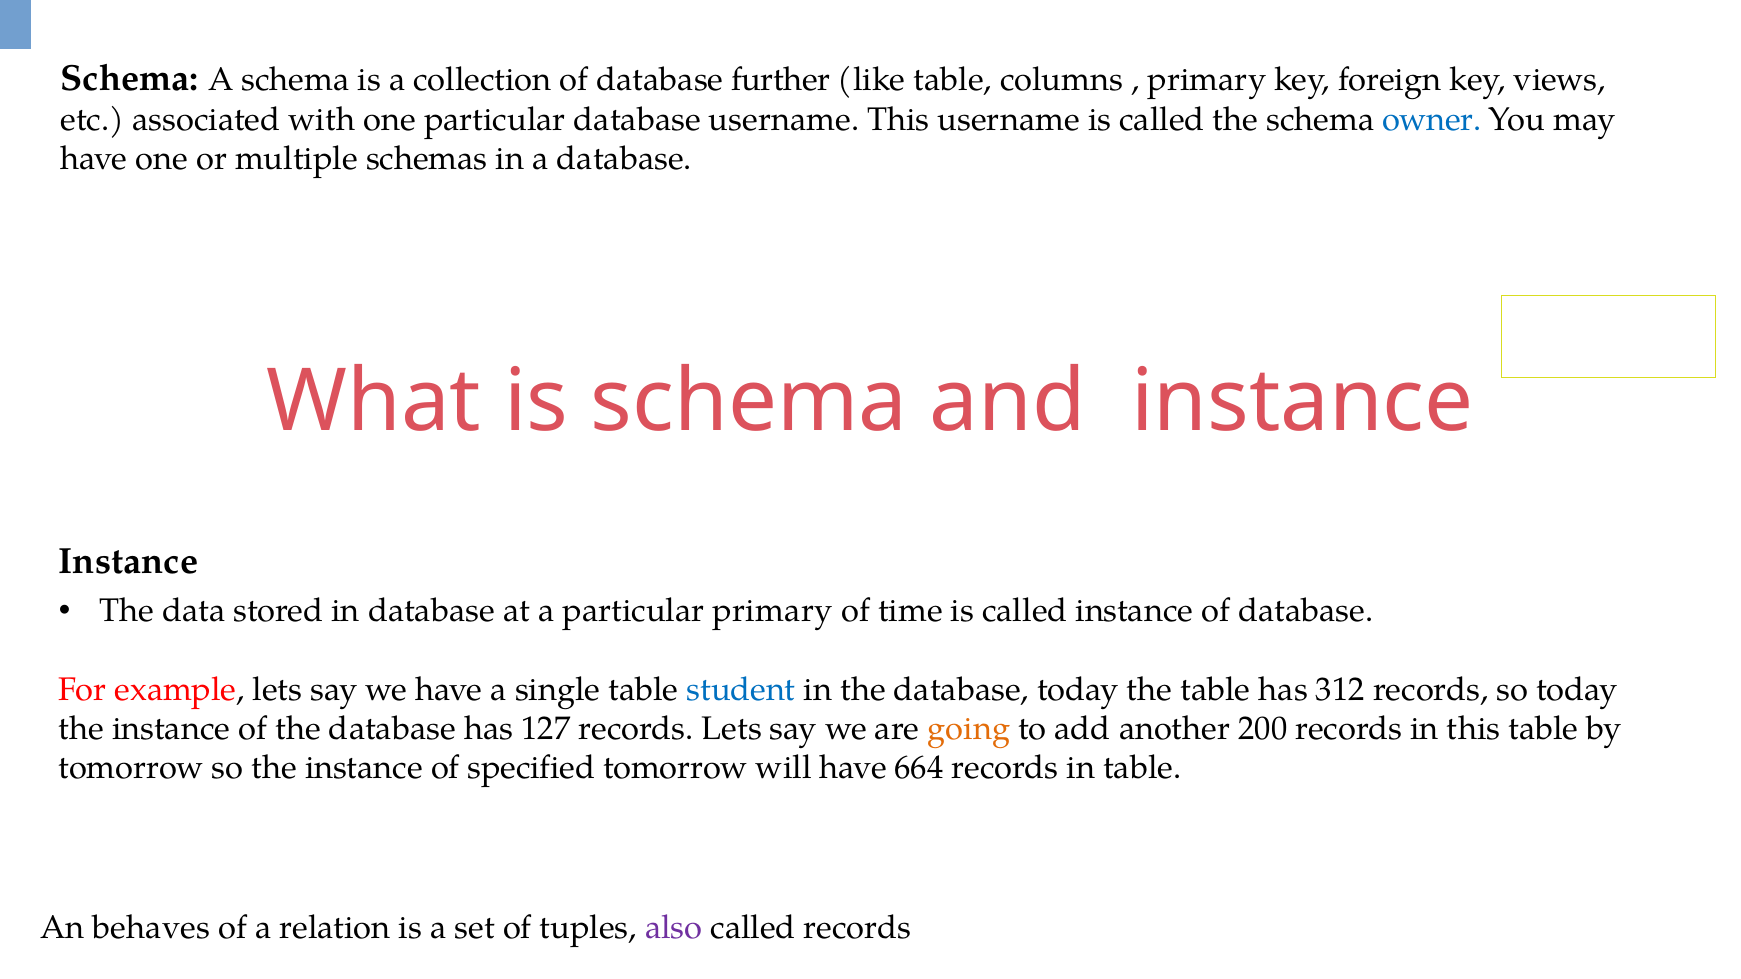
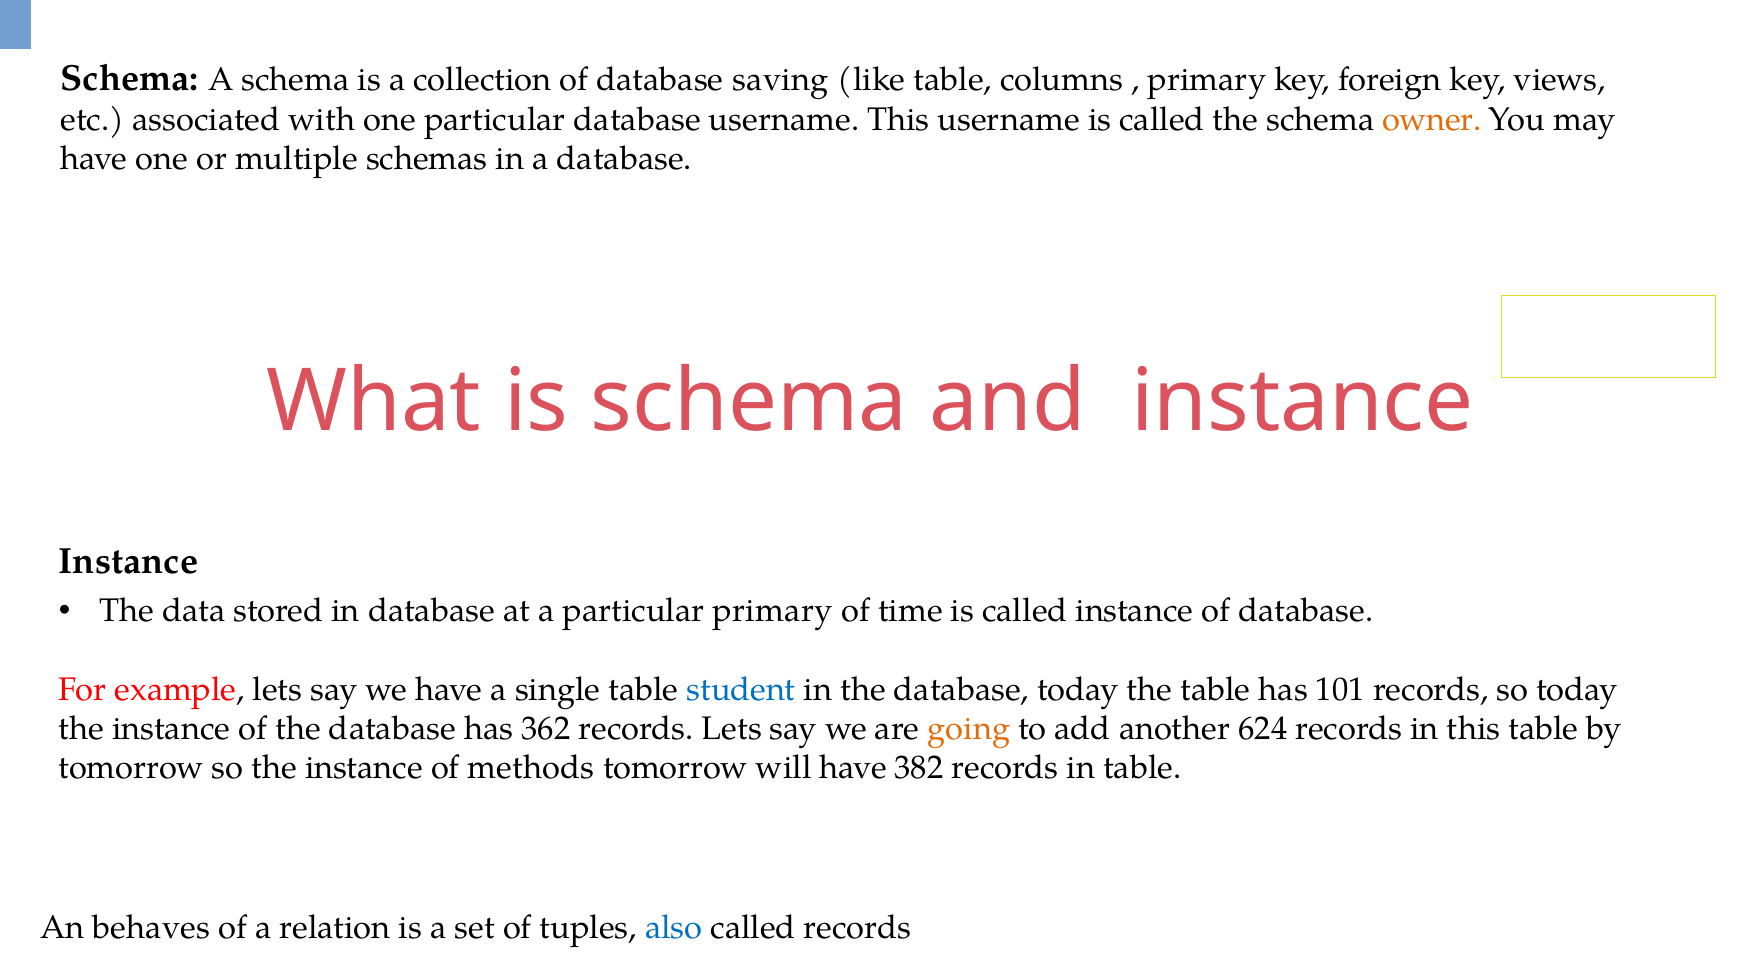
further: further -> saving (781, 79)
owner colour: blue -> orange (1432, 119)
312: 312 -> 101 (1340, 690)
127: 127 -> 362 (546, 729)
200: 200 -> 624 (1263, 729)
specified: specified -> methods (531, 768)
664: 664 -> 382 (919, 768)
also colour: purple -> blue (674, 928)
